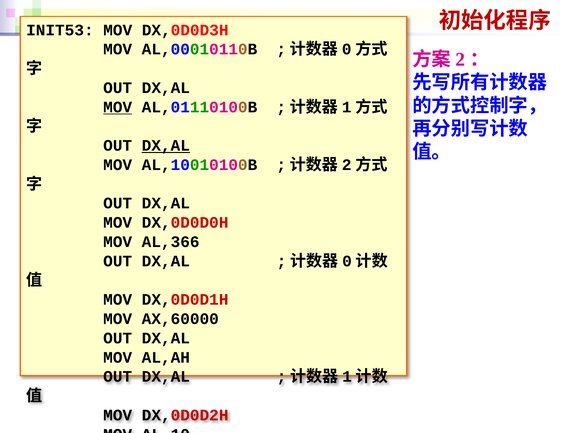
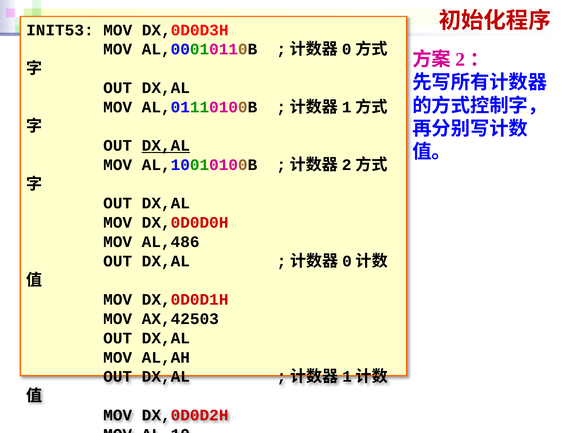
MOV underline: present -> none (118, 107)
AL,366: AL,366 -> AL,486 (171, 242)
AX,60000: AX,60000 -> AX,42503 (180, 319)
